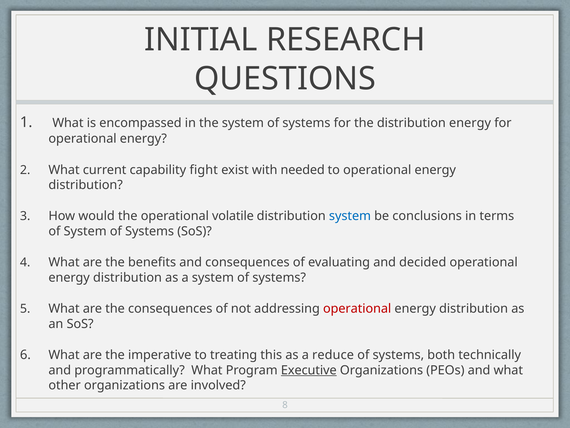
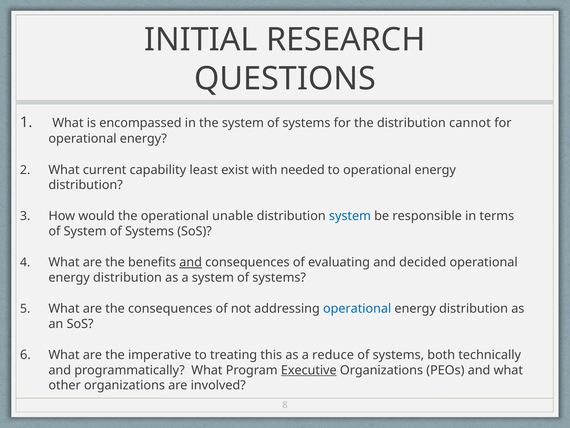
distribution energy: energy -> cannot (470, 123)
fight: fight -> least (204, 170)
volatile: volatile -> unable (233, 216)
conclusions: conclusions -> responsible (427, 216)
and underline: none -> present (191, 262)
operational colour: red -> blue (357, 308)
